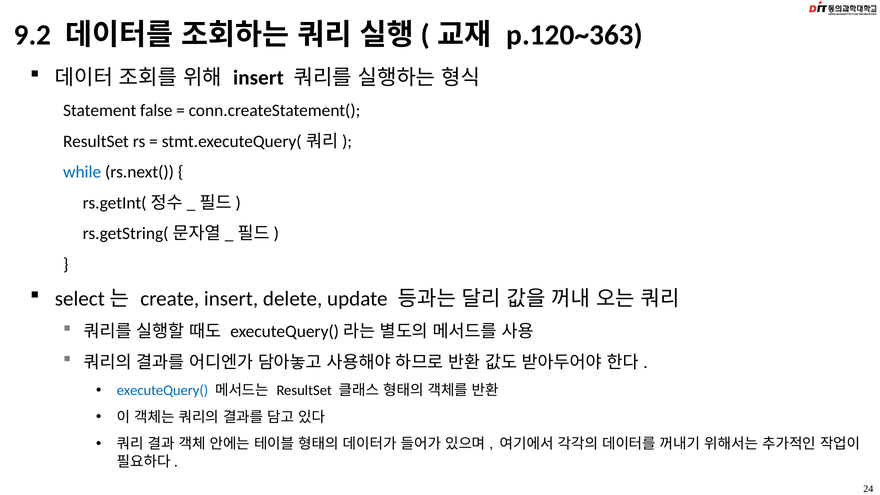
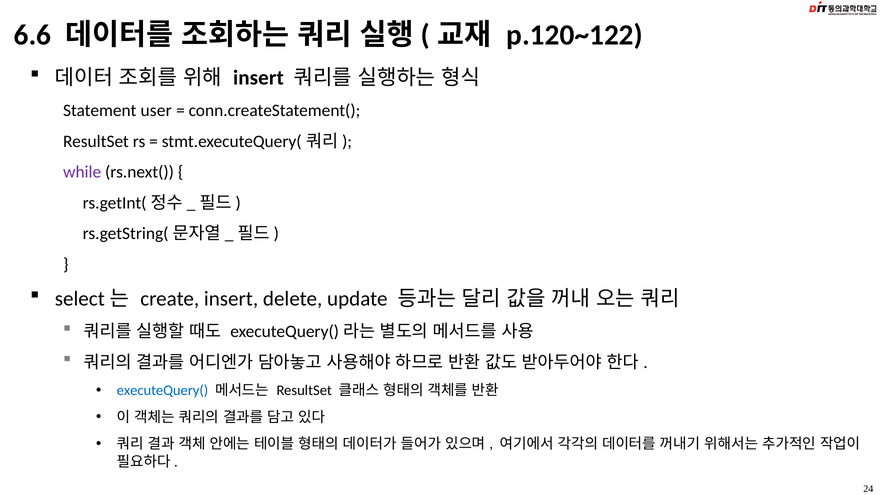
9.2: 9.2 -> 6.6 (33, 35)
p.120~363: p.120~363 -> p.120~122 (575, 35)
false: false -> user (156, 111)
while colour: blue -> purple (82, 172)
